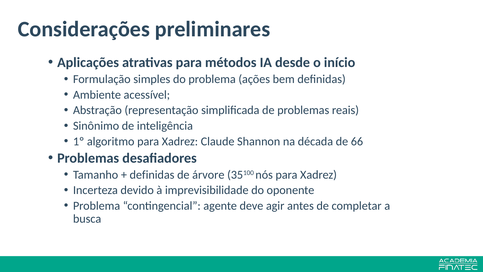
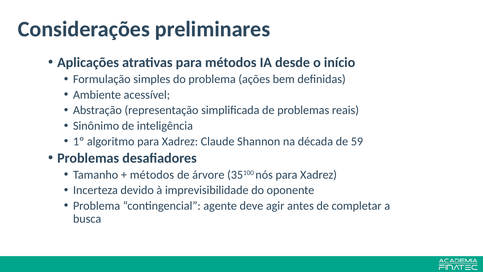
66: 66 -> 59 (357, 141)
definidas: definidas -> métodos (152, 174)
